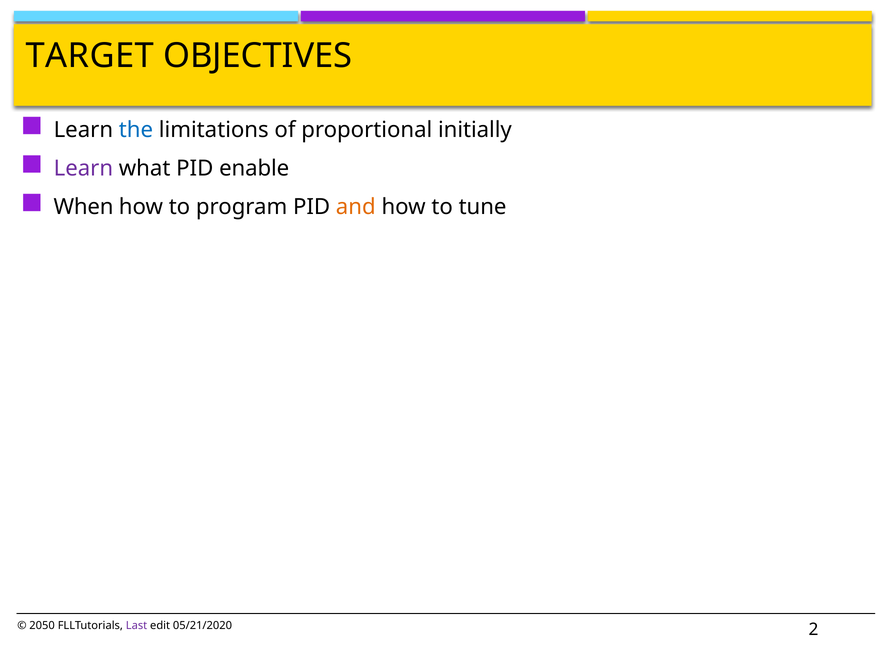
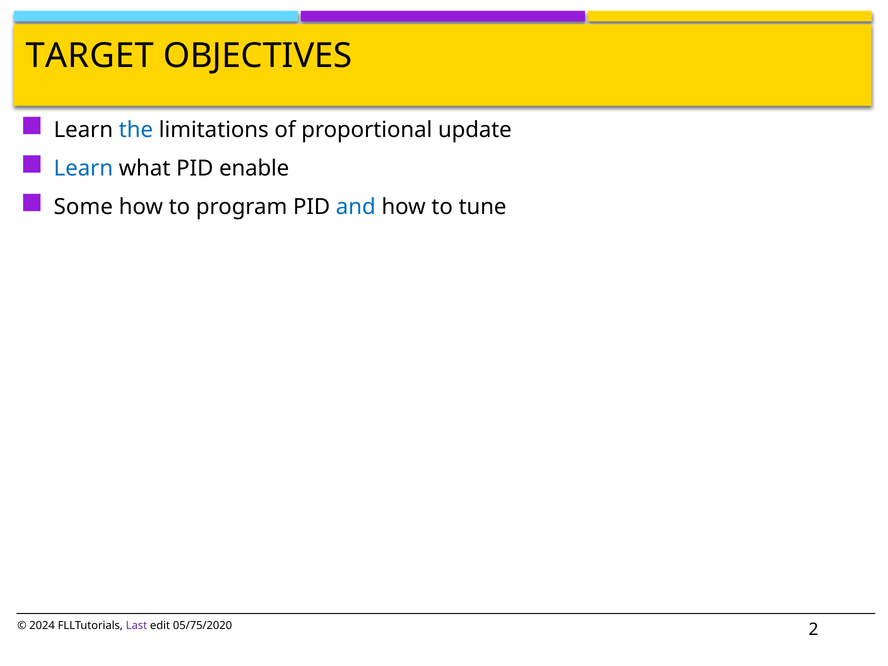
initially: initially -> update (475, 130)
Learn colour: purple -> blue (83, 169)
When: When -> Some (83, 207)
and colour: orange -> blue (356, 207)
2050: 2050 -> 2024 (42, 626)
05/21/2020: 05/21/2020 -> 05/75/2020 (202, 626)
